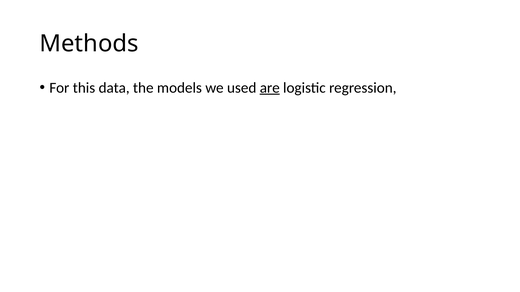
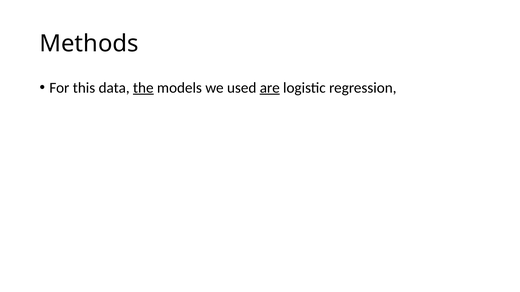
the underline: none -> present (143, 88)
